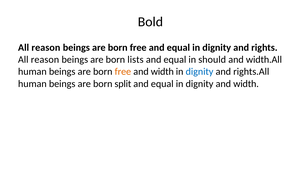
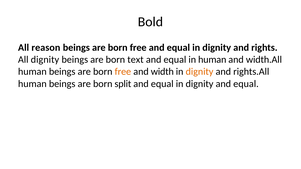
reason: reason -> dignity (45, 60)
lists: lists -> text (135, 60)
in should: should -> human (212, 60)
dignity colour: blue -> orange (200, 72)
dignity and width: width -> equal (246, 84)
